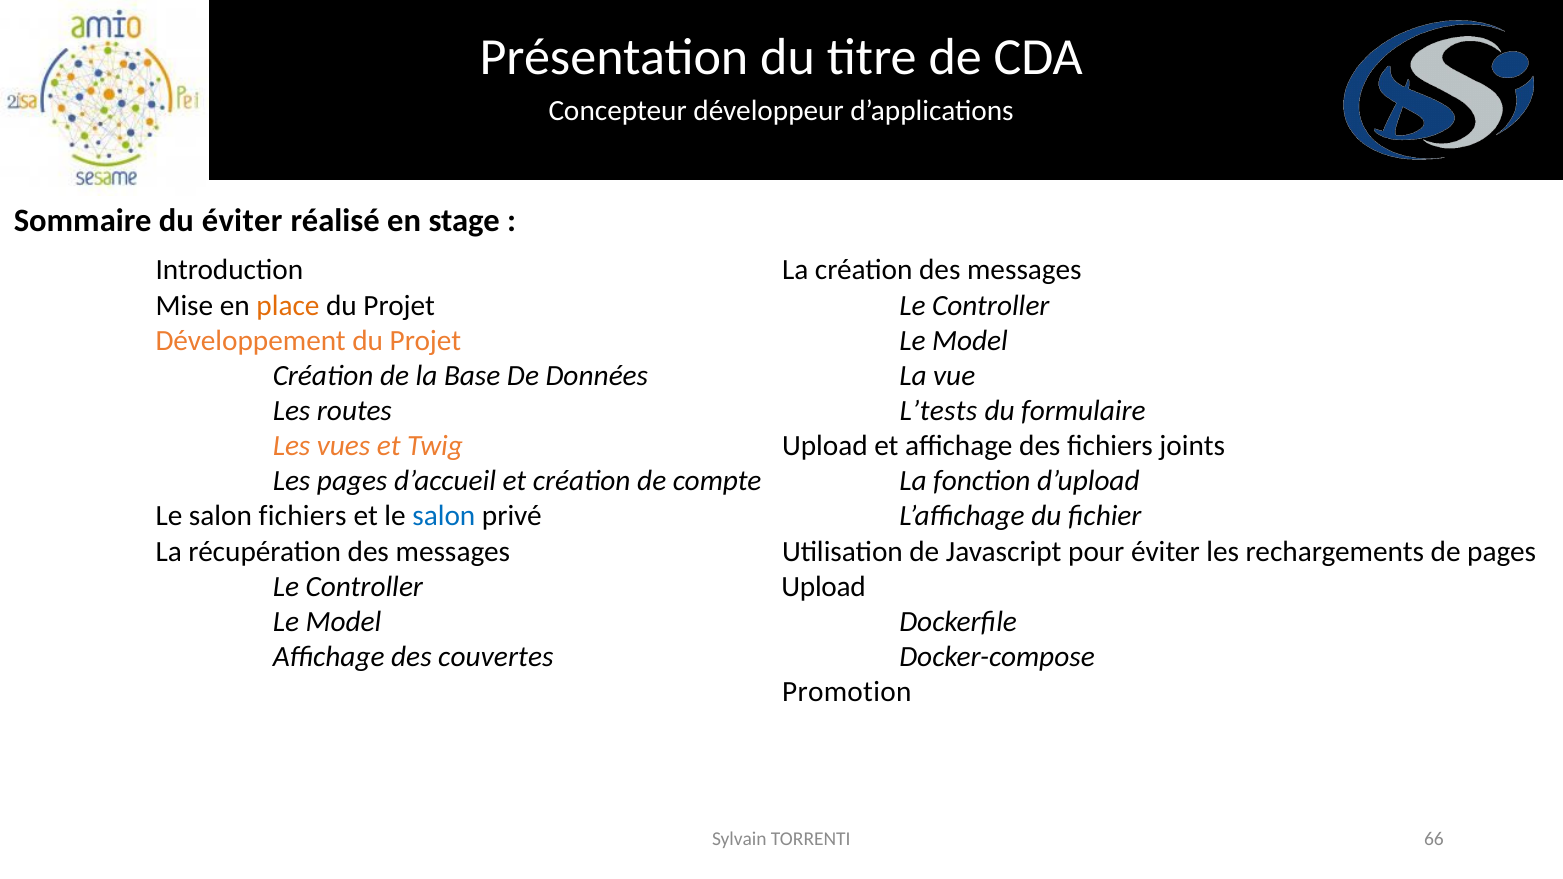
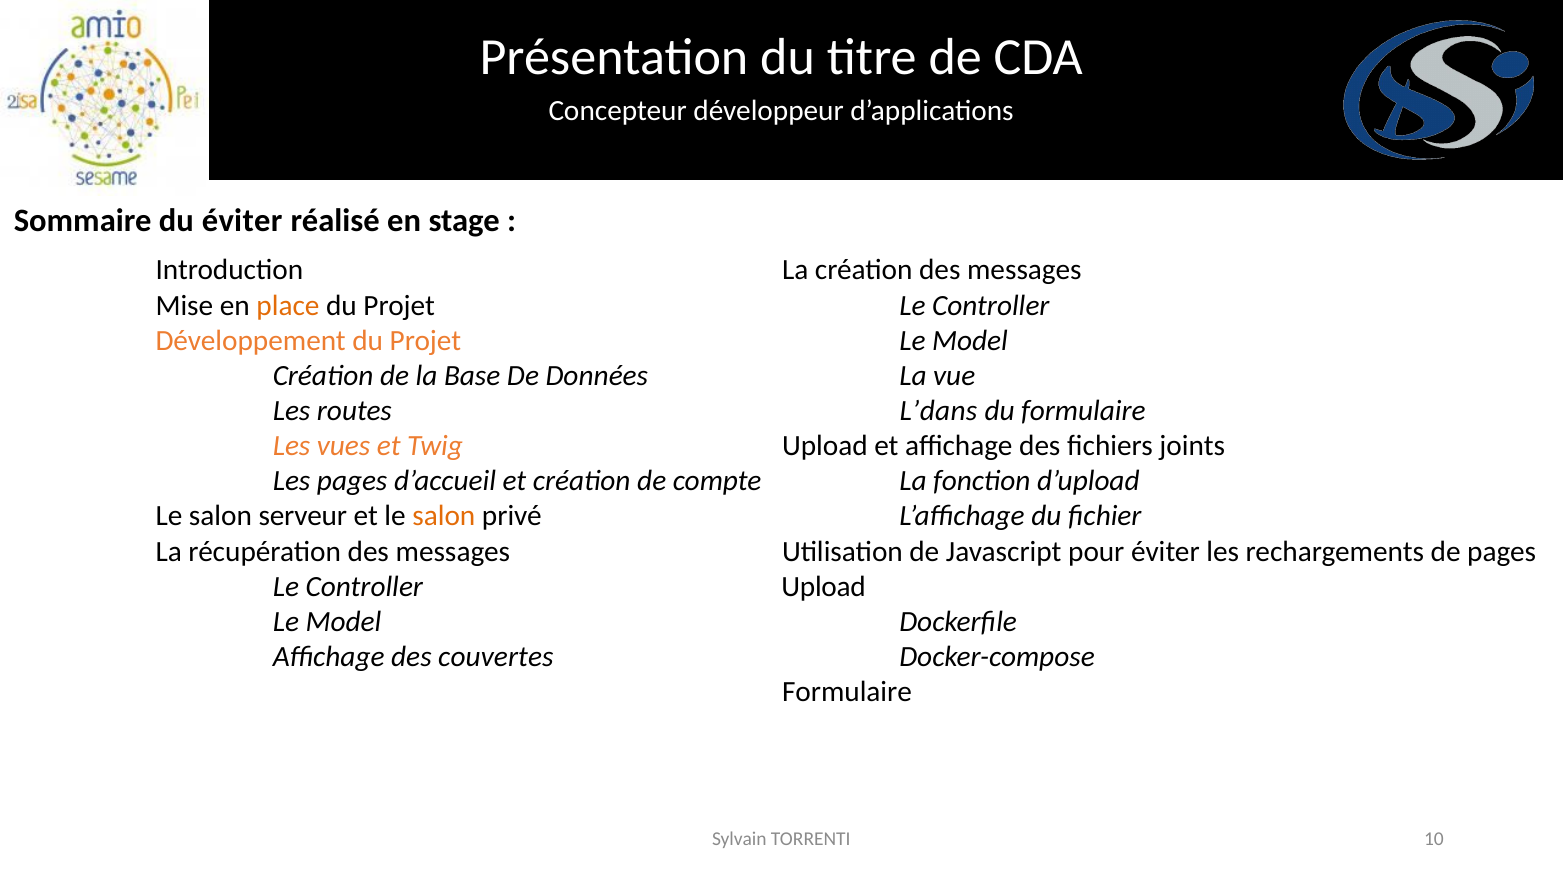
L’tests: L’tests -> L’dans (938, 411)
salon fichiers: fichiers -> serveur (303, 516)
salon colour: blue -> orange (444, 516)
Promotion: Promotion -> Formulaire (847, 692)
66: 66 -> 10 (1434, 839)
